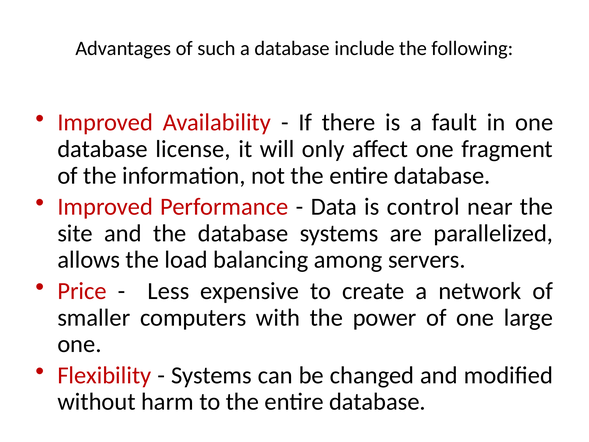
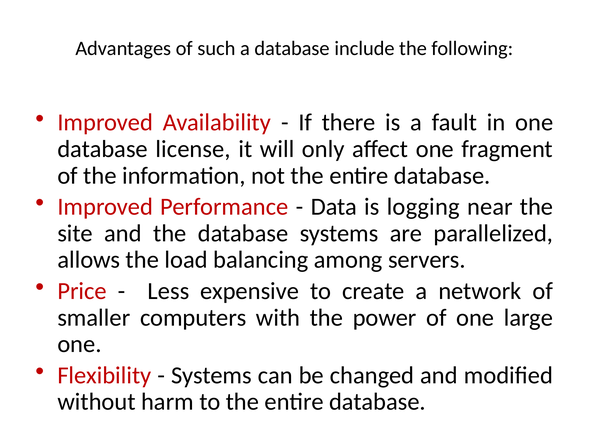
control: control -> logging (423, 207)
